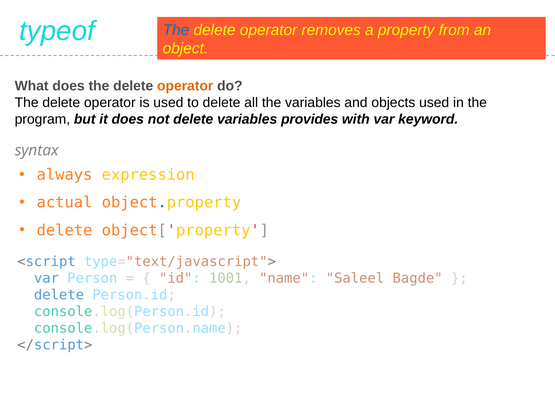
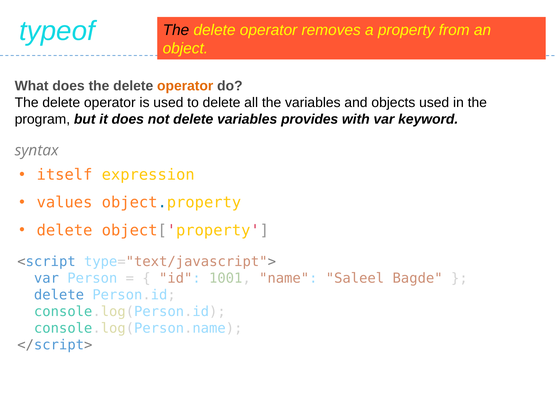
The colour: blue -> black (176, 30)
always: always -> itself (65, 175)
actual: actual -> values (65, 203)
